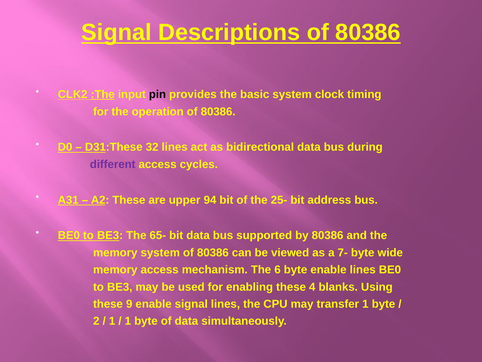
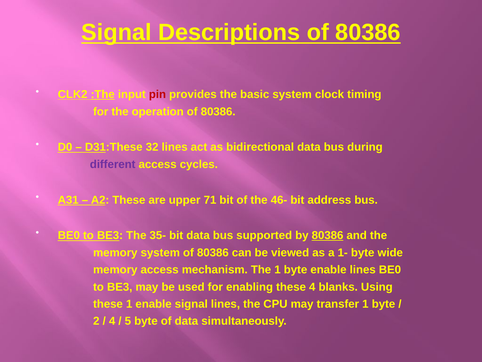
pin colour: black -> red (157, 94)
94: 94 -> 71 (210, 200)
25-: 25- -> 46- (279, 200)
65-: 65- -> 35- (158, 235)
80386 underline: none -> present (328, 235)
7-: 7- -> 1- (343, 252)
The 6: 6 -> 1 (278, 269)
these 9: 9 -> 1 (129, 304)
1: 1 -> 4 (112, 321)
1: 1 -> 5 (128, 321)
